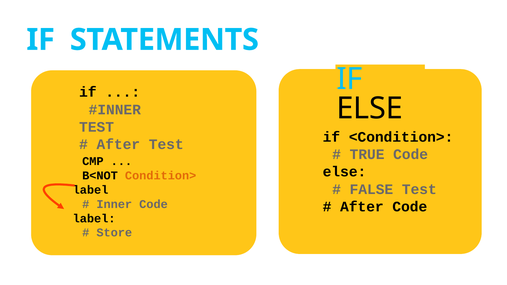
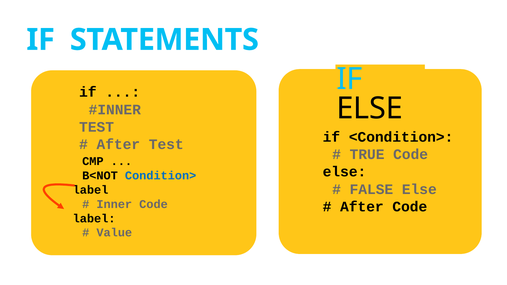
Condition> colour: orange -> blue (161, 176)
FALSE Test: Test -> Else (419, 189)
Store: Store -> Value (114, 233)
